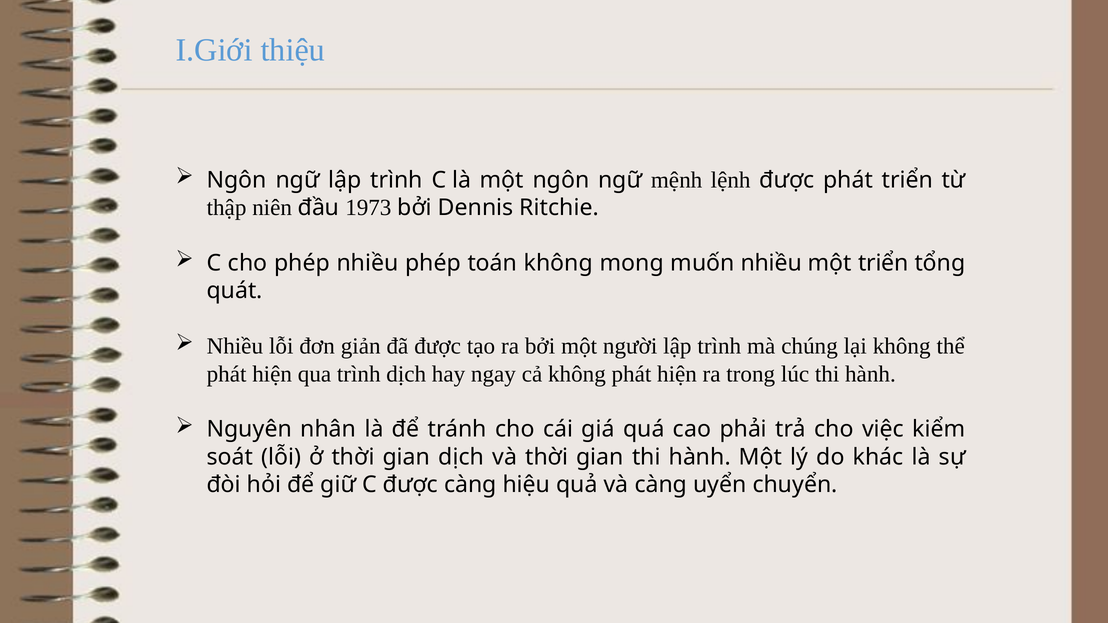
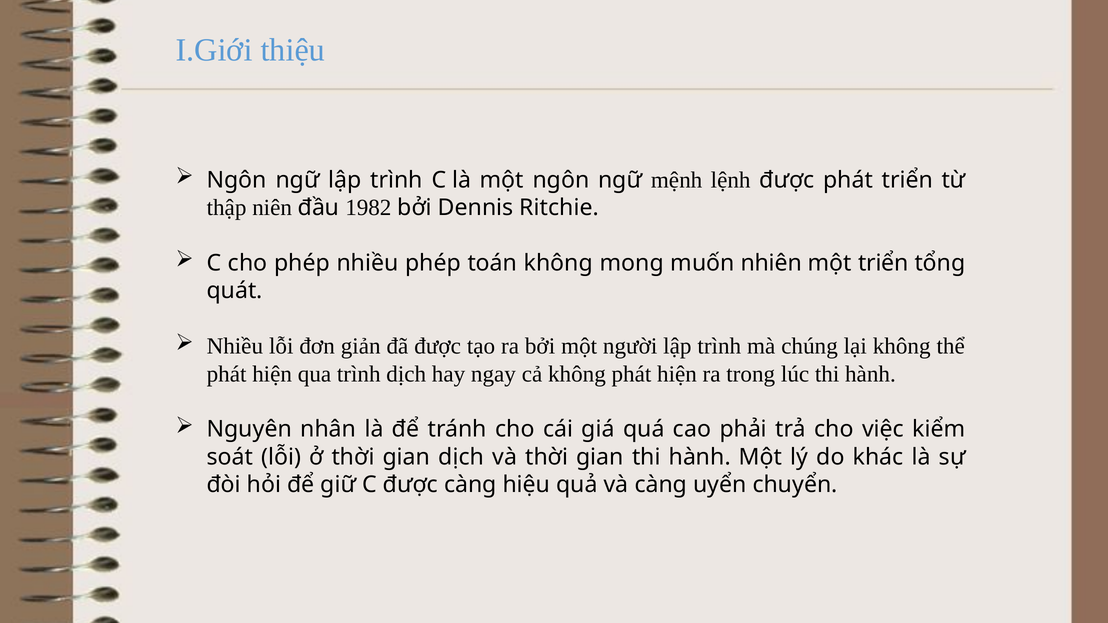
1973: 1973 -> 1982 (368, 208)
muốn nhiều: nhiều -> nhiên (771, 263)
